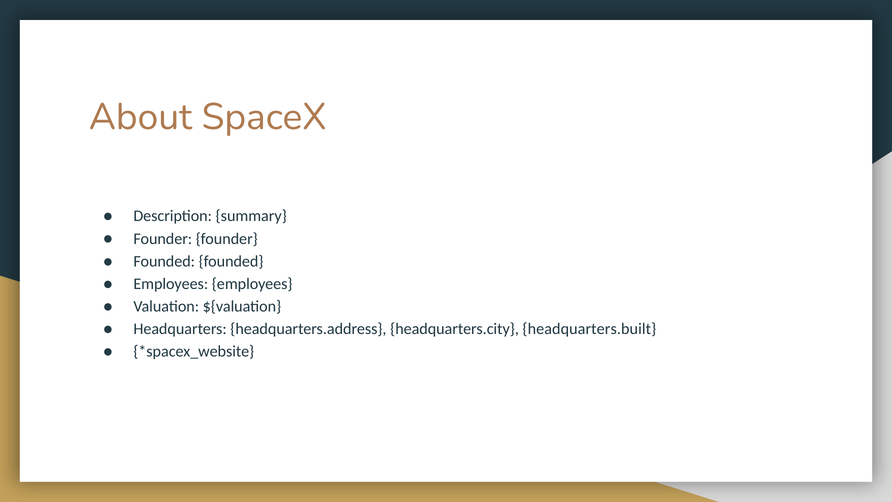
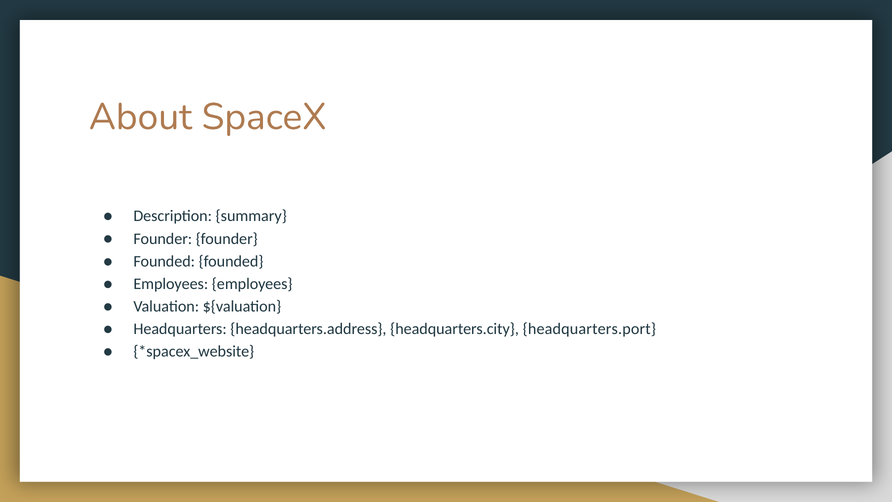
headquarters.built: headquarters.built -> headquarters.port (589, 329)
